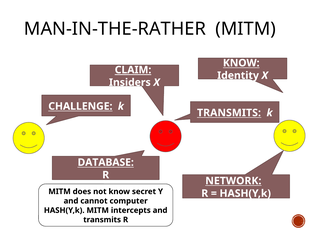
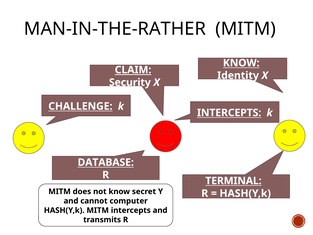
Insiders: Insiders -> Security (130, 82)
TRANSMITS: TRANSMITS -> INTERCEPTS (229, 113)
NETWORK: NETWORK -> TERMINAL (233, 181)
